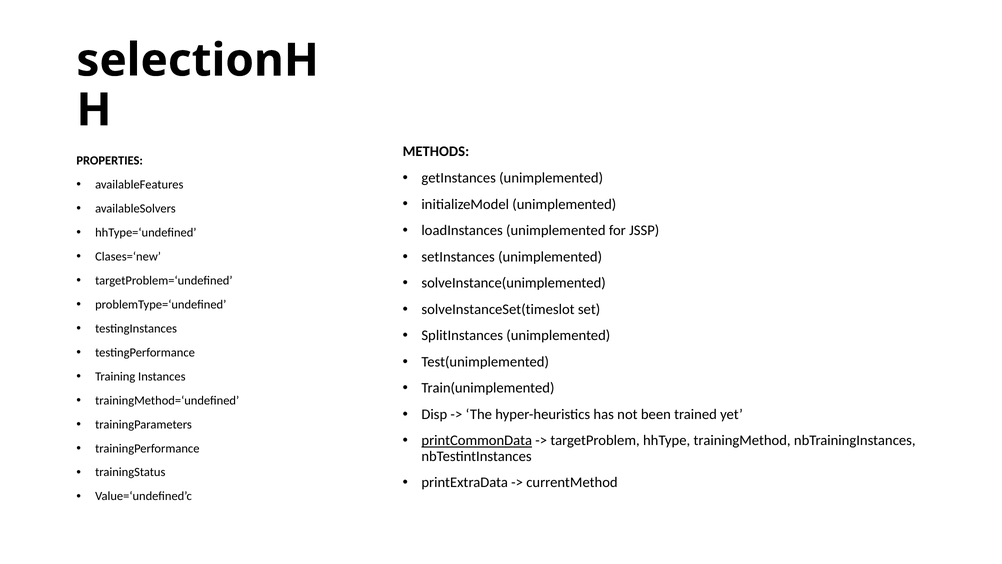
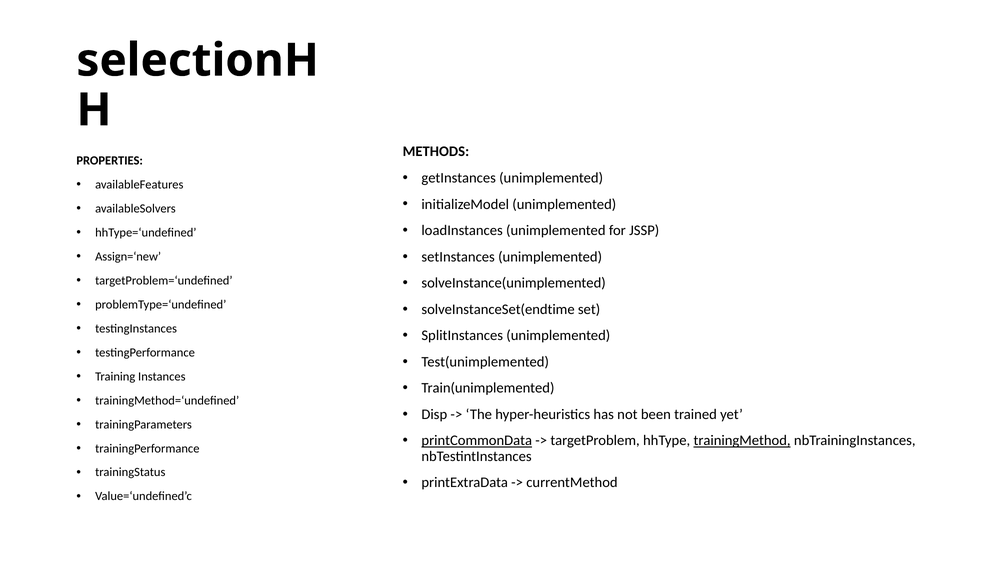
Clases=‘new: Clases=‘new -> Assign=‘new (128, 256)
solveInstanceSet(timeslot: solveInstanceSet(timeslot -> solveInstanceSet(endtime (498, 309)
trainingMethod underline: none -> present (742, 440)
